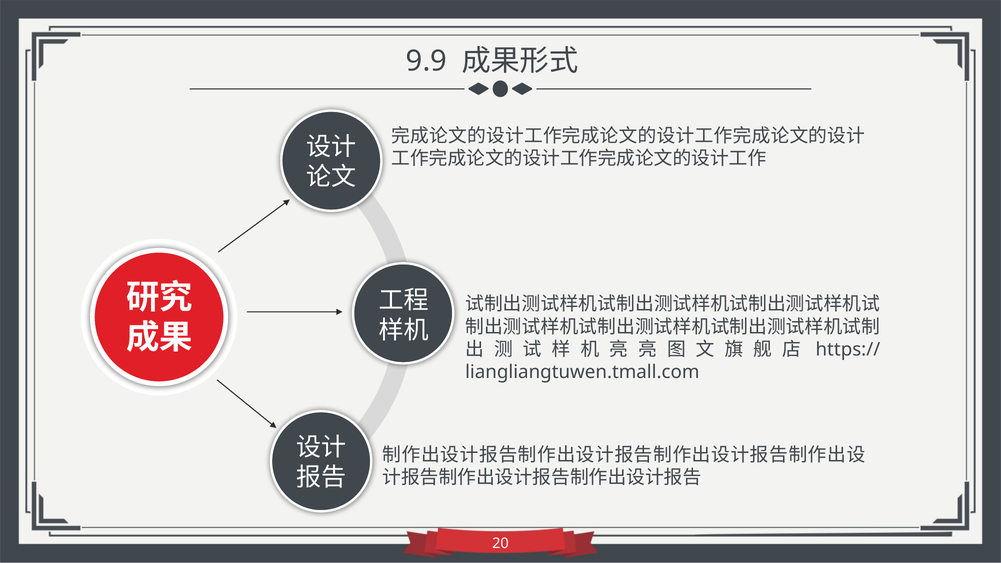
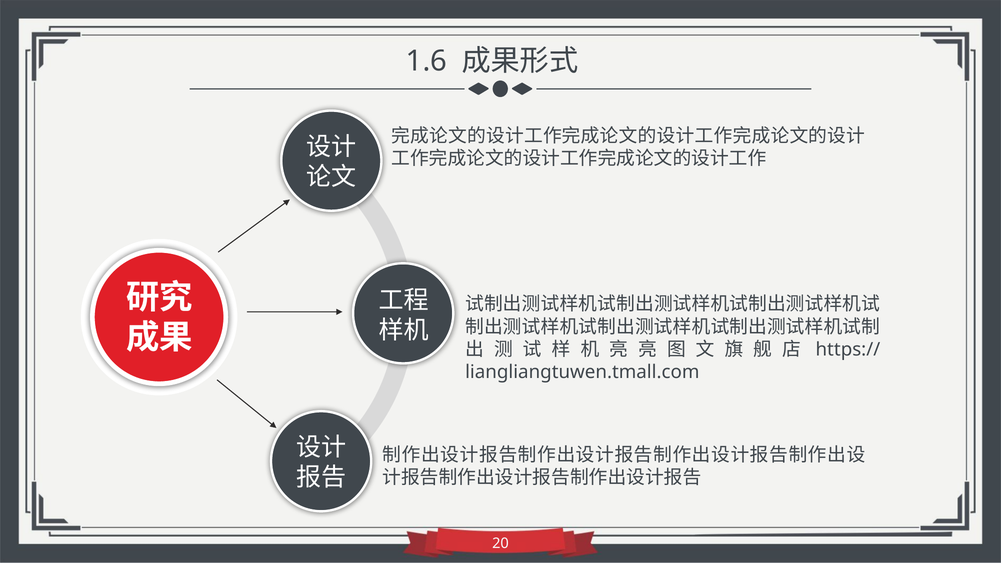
9.9: 9.9 -> 1.6 (427, 61)
